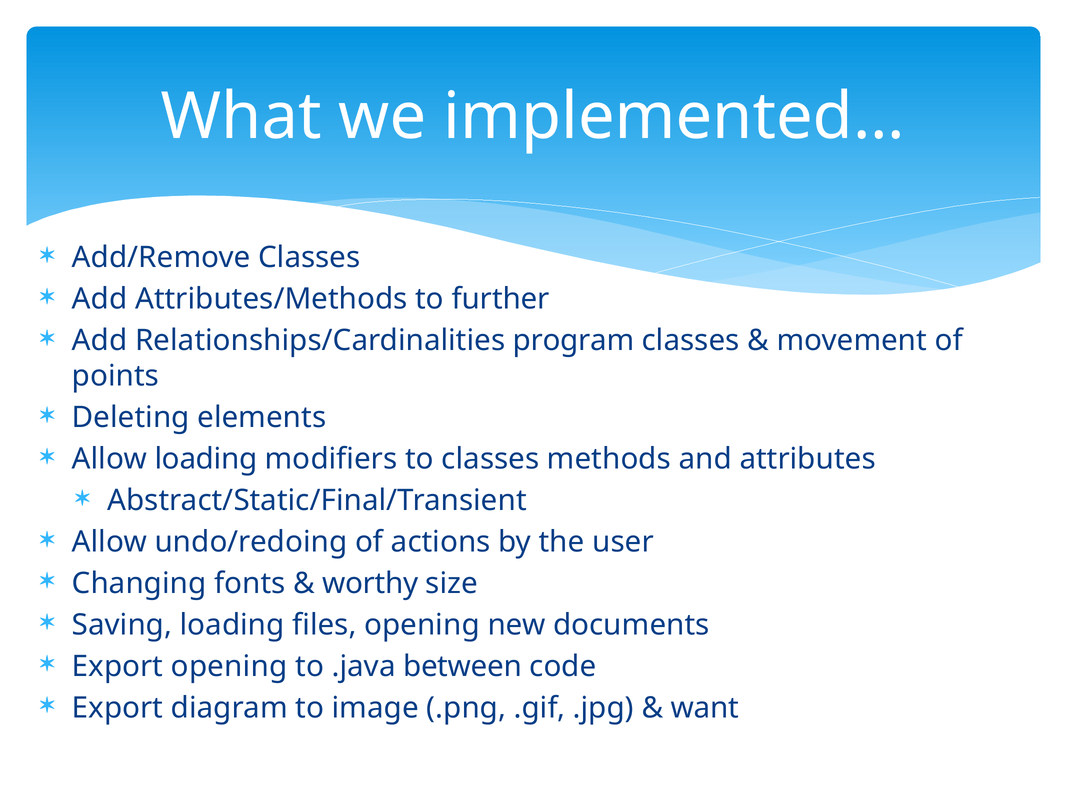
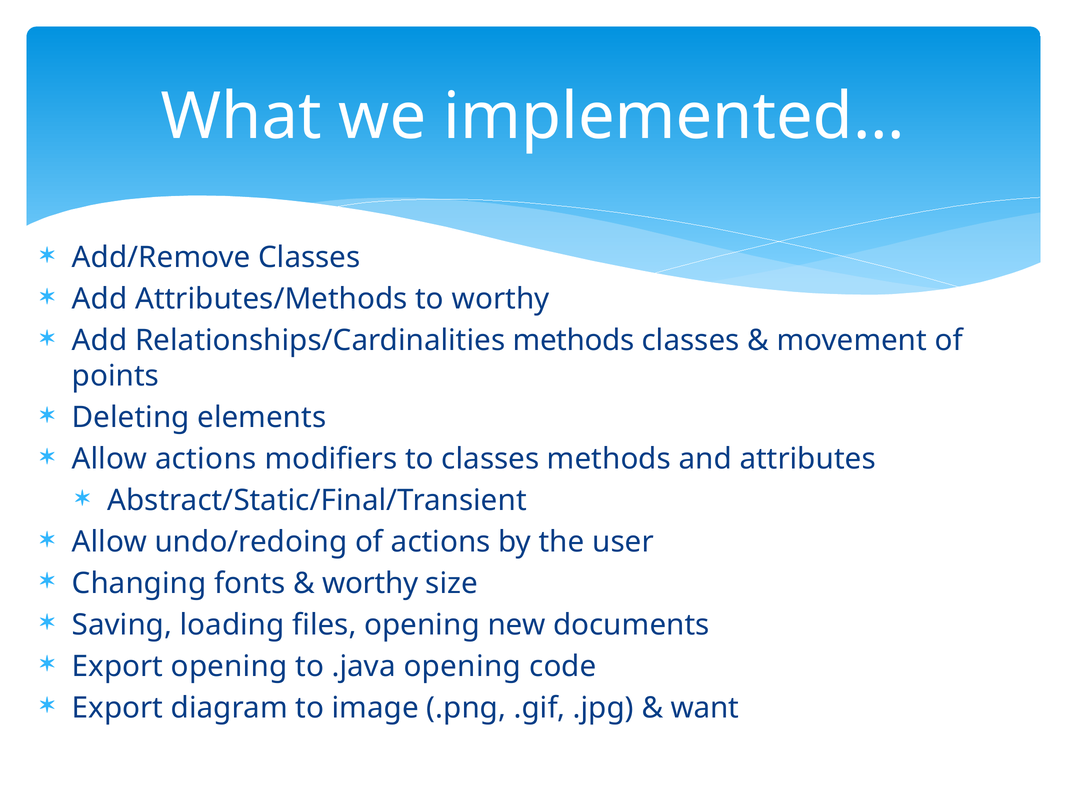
to further: further -> worthy (501, 299)
Relationships/Cardinalities program: program -> methods (574, 341)
Allow loading: loading -> actions (206, 459)
.java between: between -> opening (462, 667)
